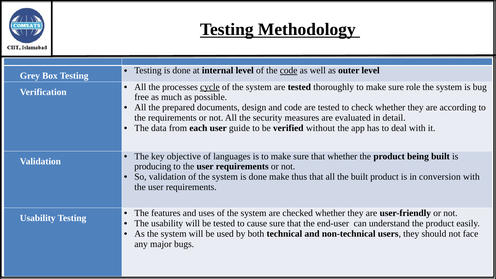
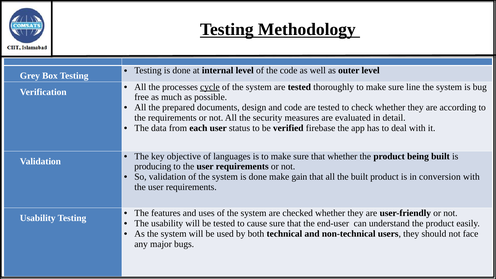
code underline: present -> none (289, 71)
role: role -> line (413, 87)
guide: guide -> status (240, 128)
without: without -> firebase (321, 128)
thus: thus -> gain (299, 177)
